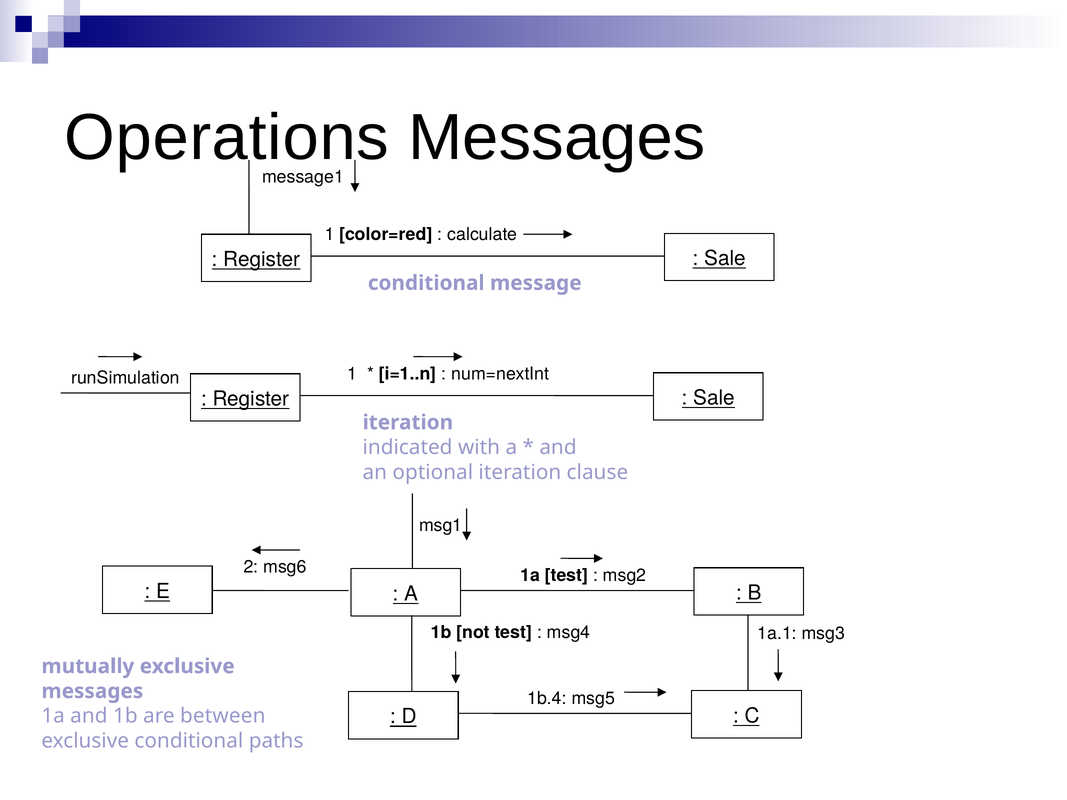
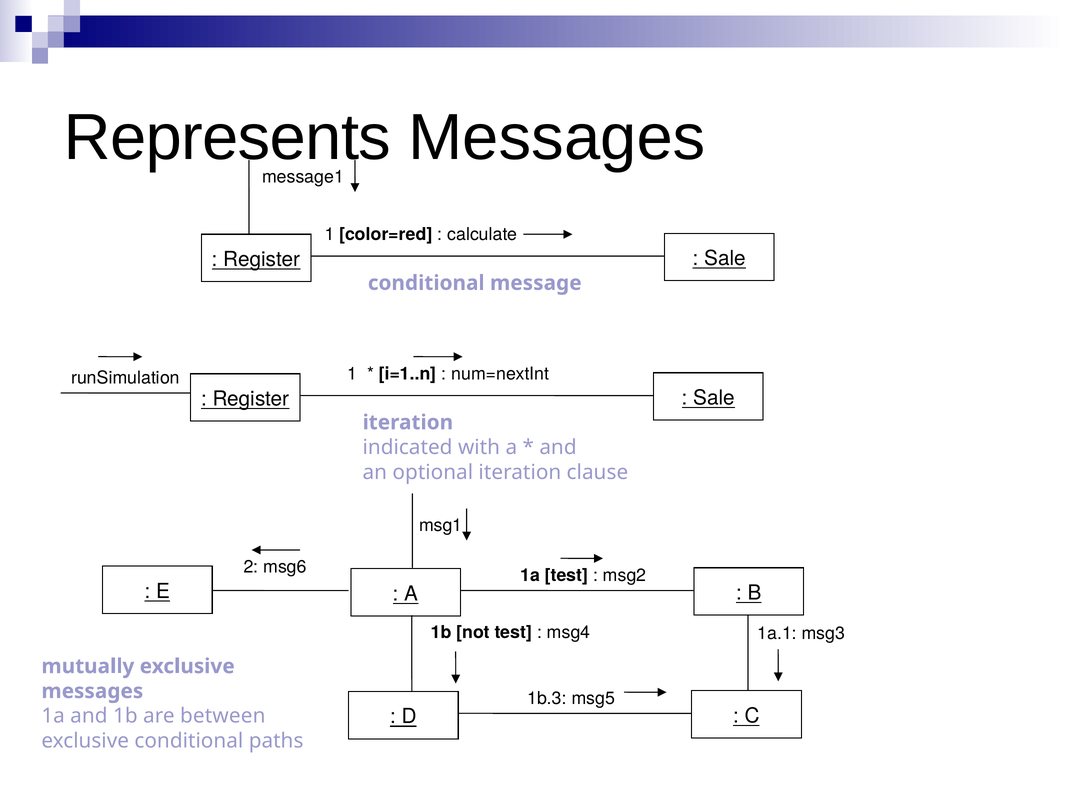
Operations: Operations -> Represents (227, 138)
1b.4: 1b.4 -> 1b.3 (547, 699)
